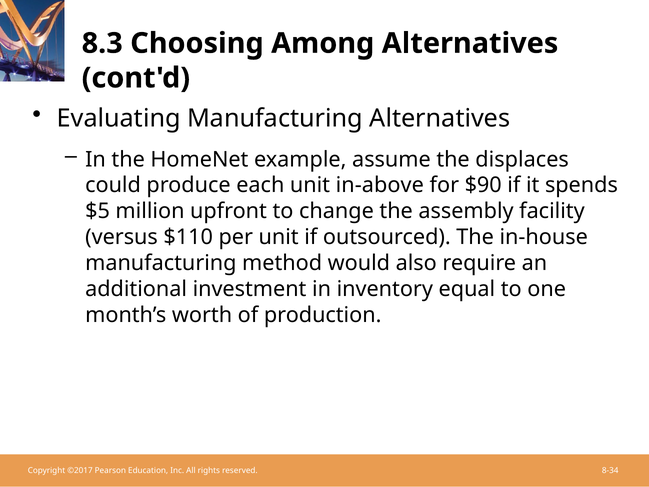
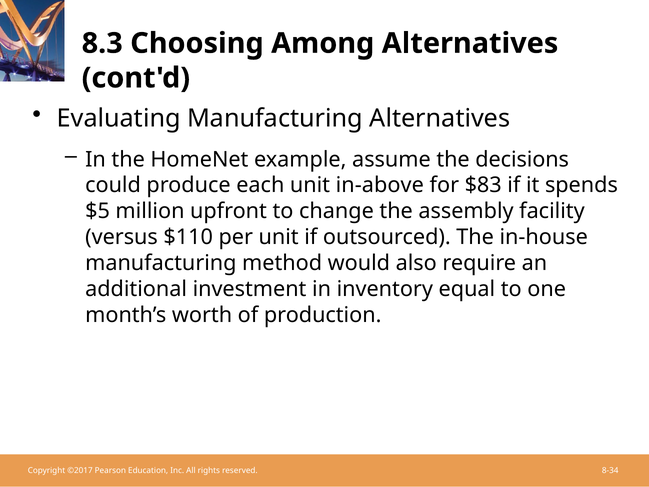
displaces: displaces -> decisions (522, 159)
$90: $90 -> $83 (483, 185)
